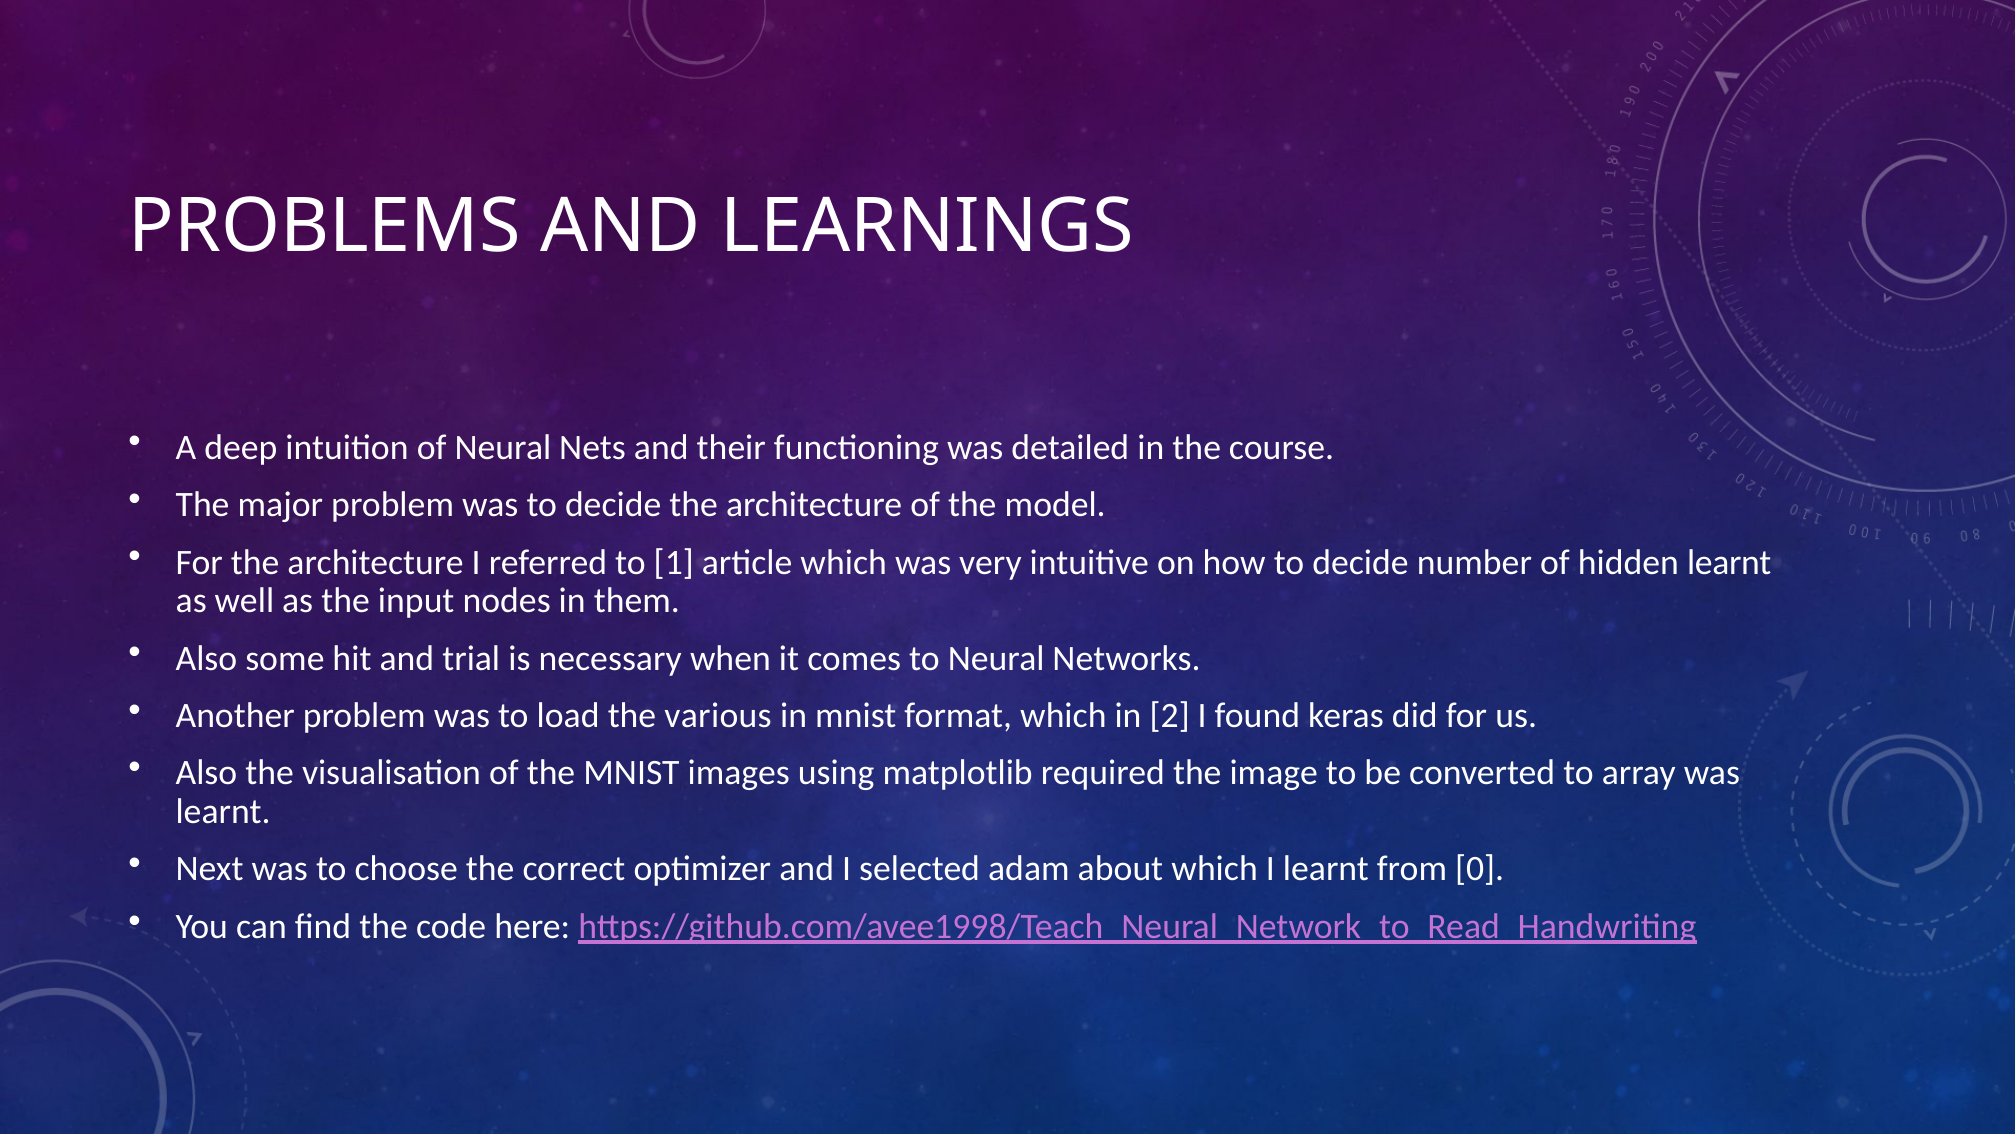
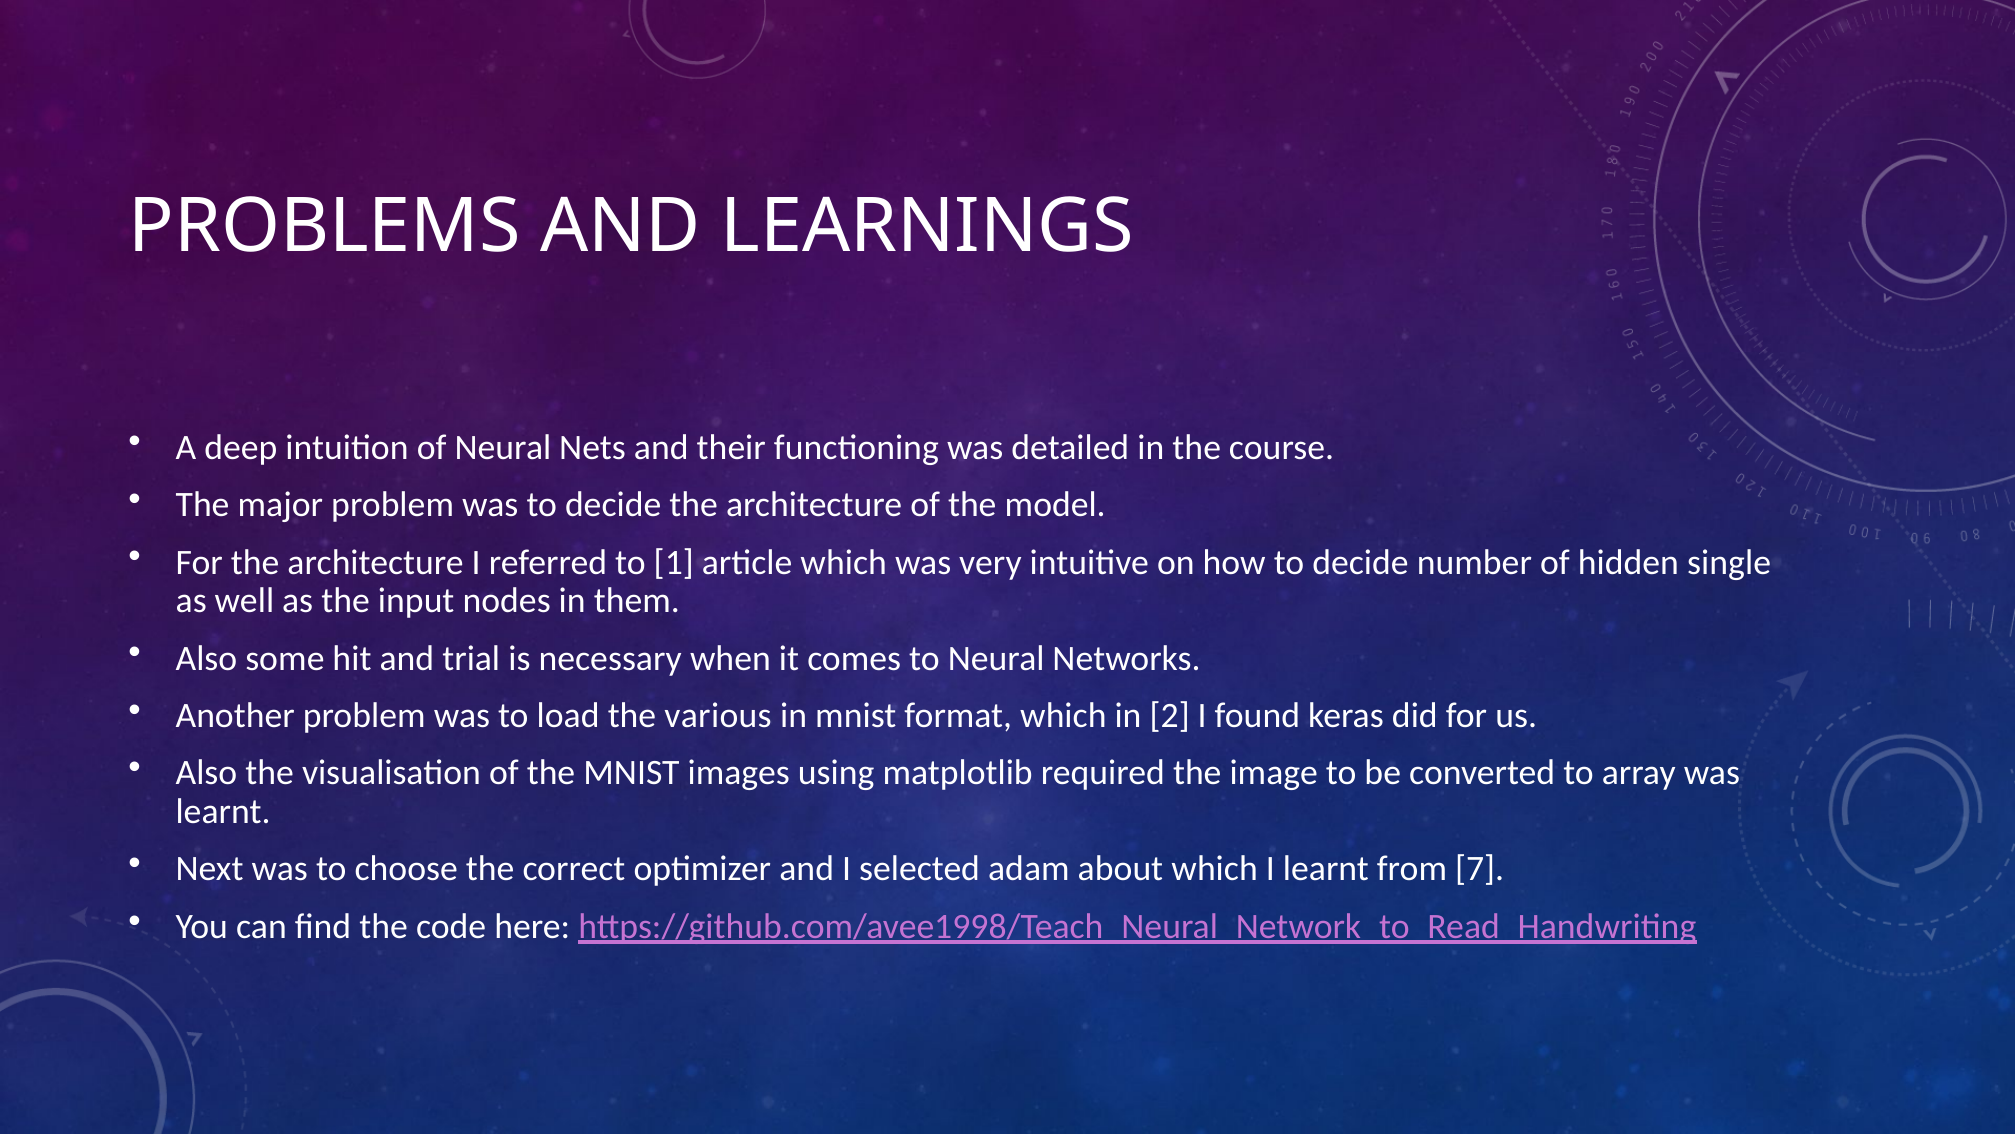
hidden learnt: learnt -> single (1729, 562)
0: 0 -> 7 (1480, 869)
